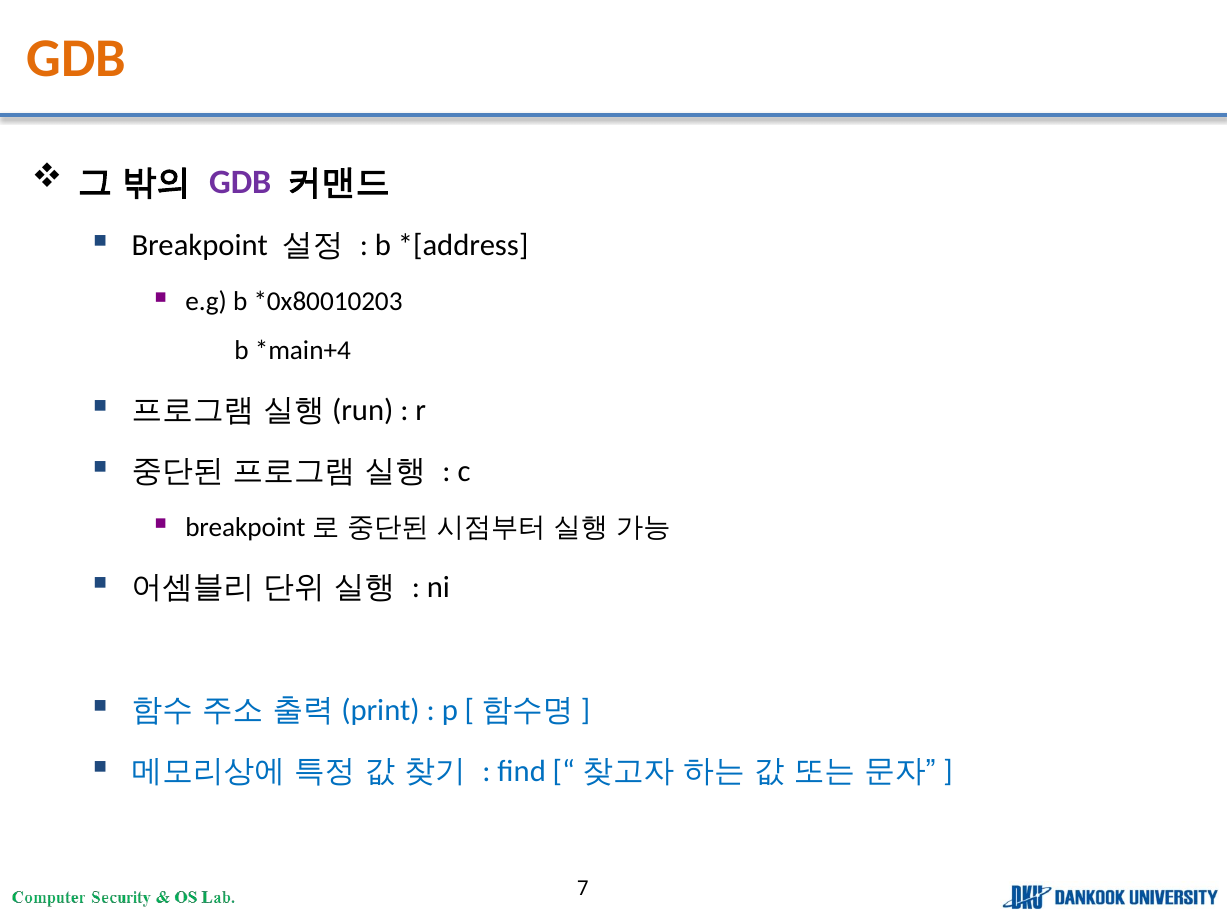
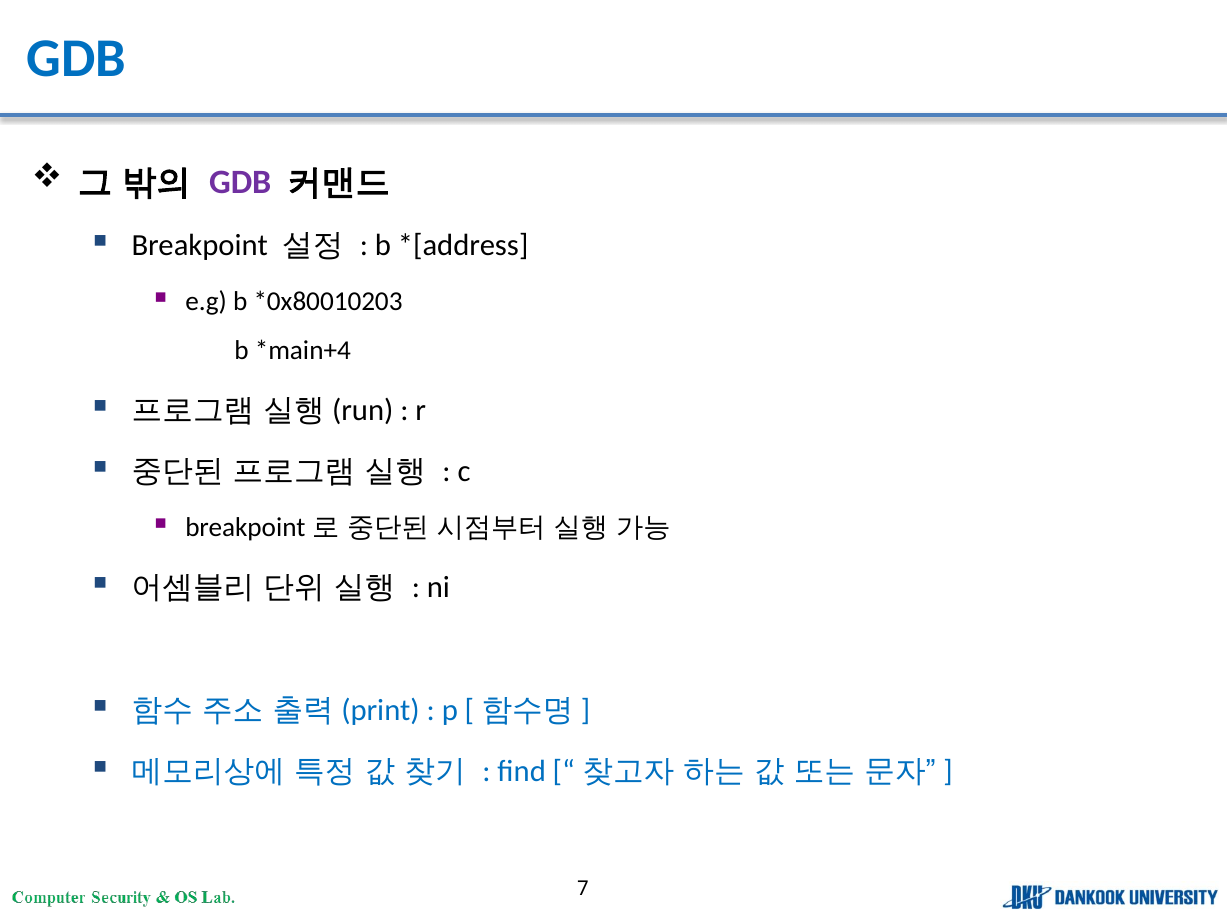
GDB colour: orange -> blue (76, 58)
